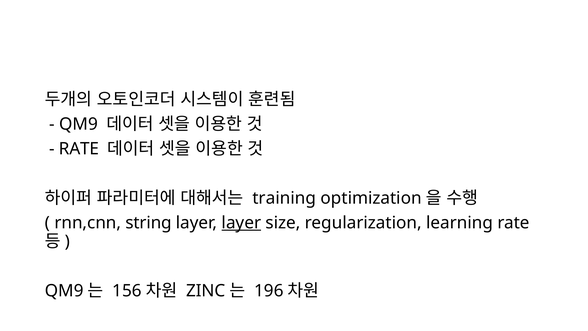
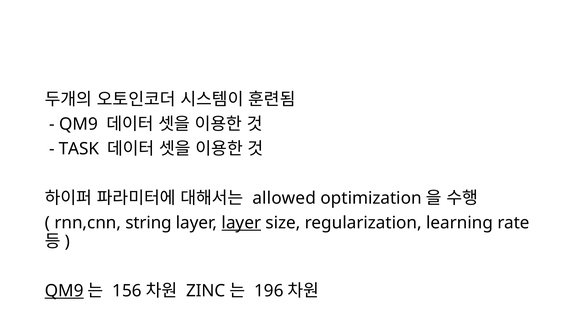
RATE: RATE -> TASK (79, 149)
training: training -> allowed (284, 198)
QM9 underline: none -> present (64, 291)
